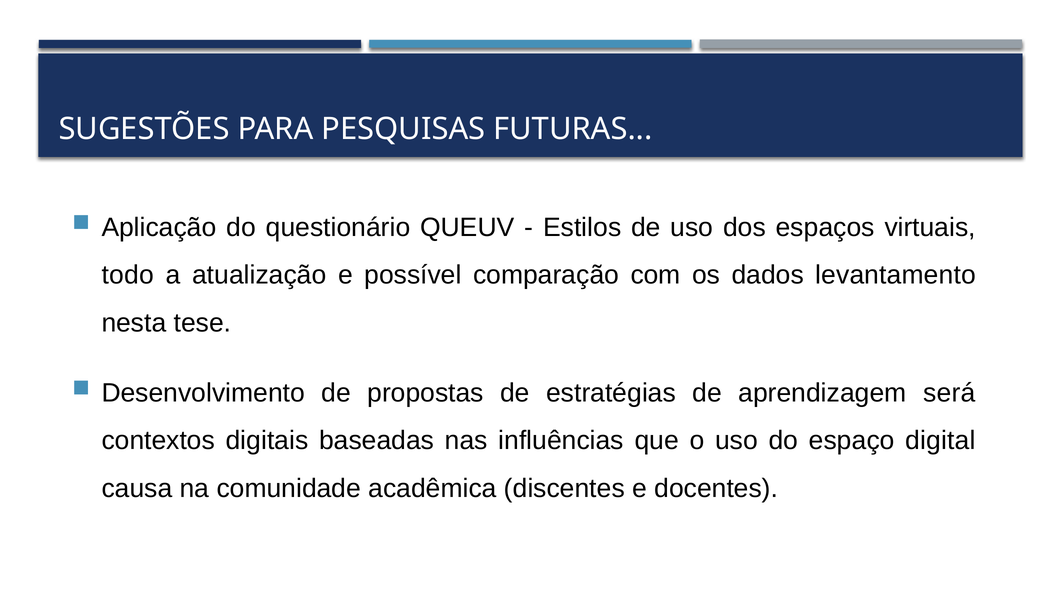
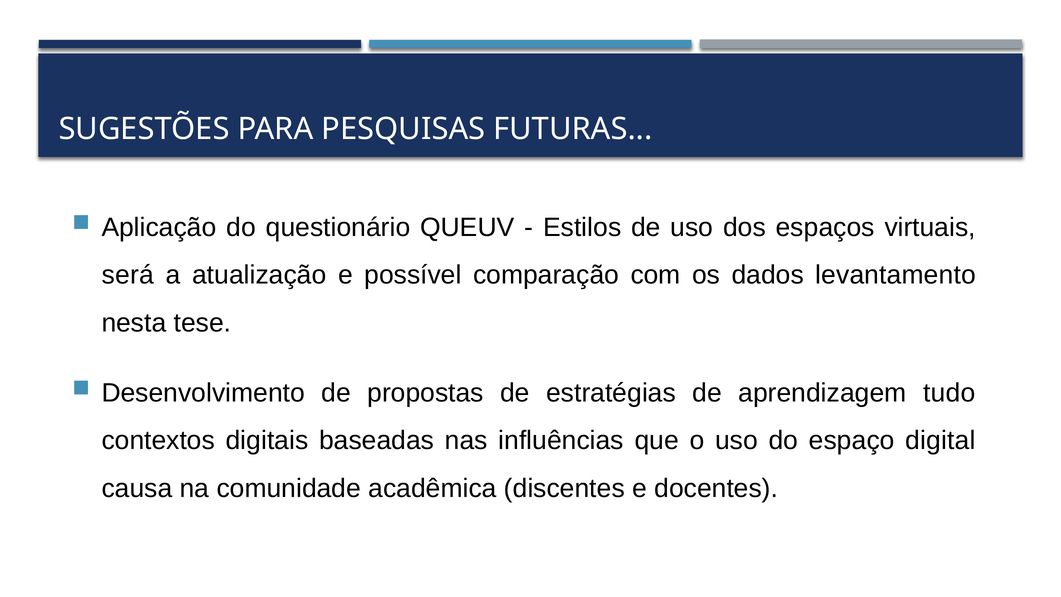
todo: todo -> será (128, 275)
será: será -> tudo (949, 393)
